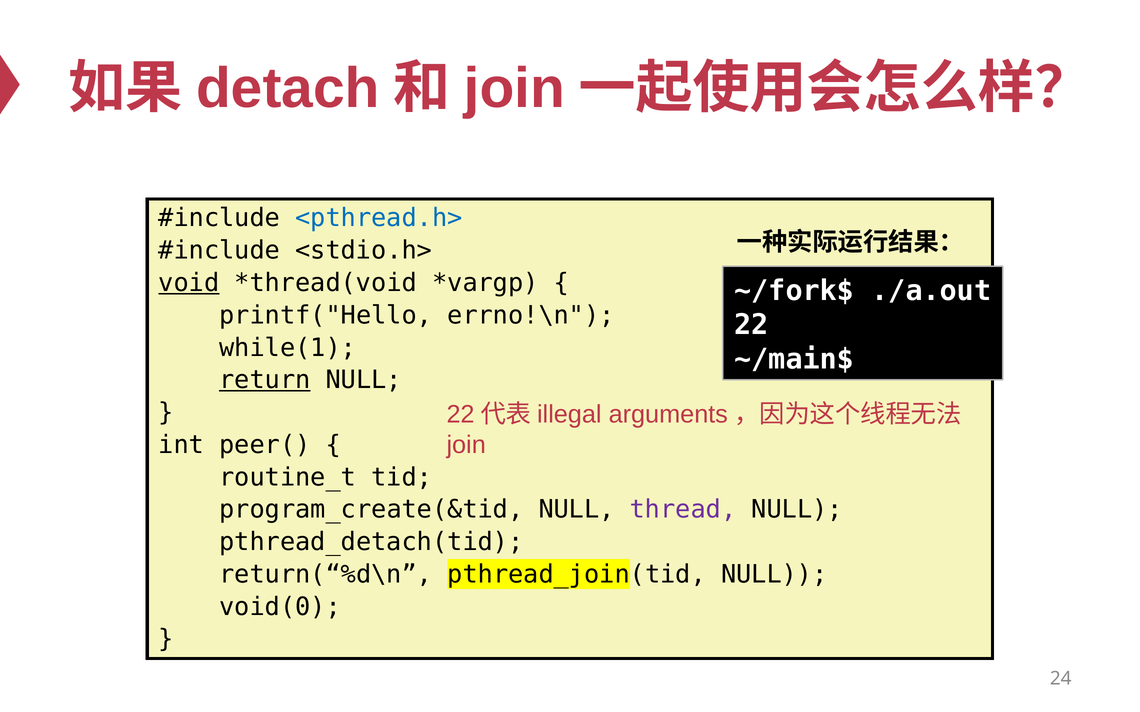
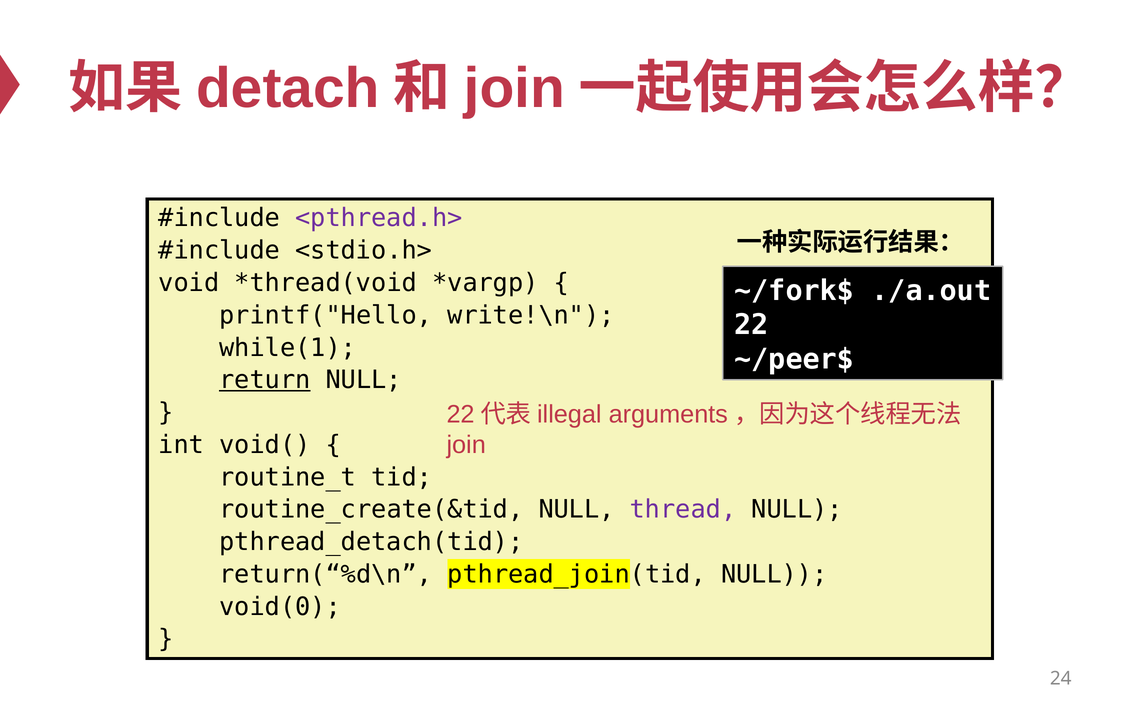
<pthread.h> colour: blue -> purple (379, 218)
void underline: present -> none (189, 283)
errno!\n: errno!\n -> write!\n (531, 316)
~/main$: ~/main$ -> ~/peer$ (794, 360)
peer(: peer( -> void( (265, 445)
program_create(&tid: program_create(&tid -> routine_create(&tid (371, 510)
